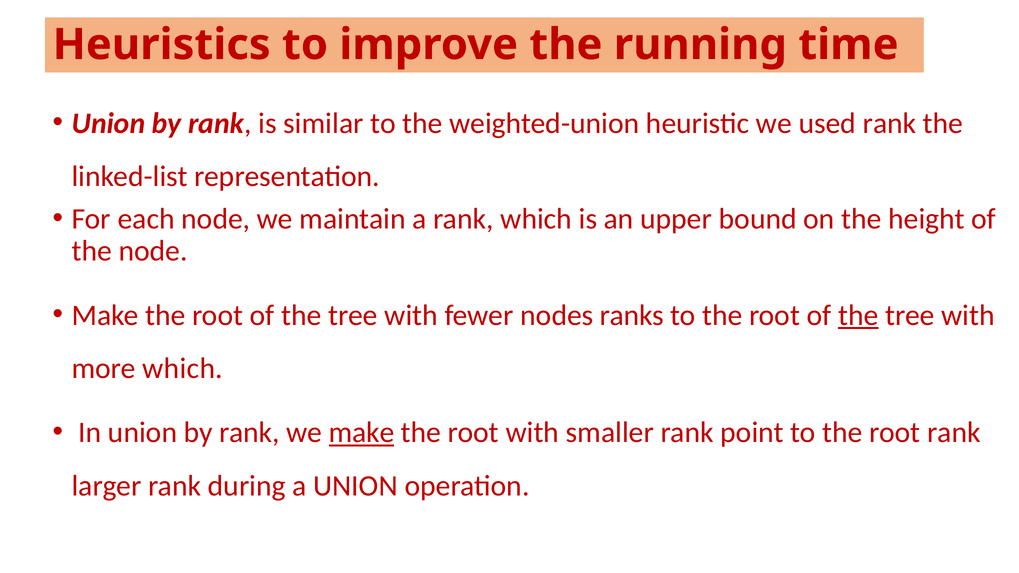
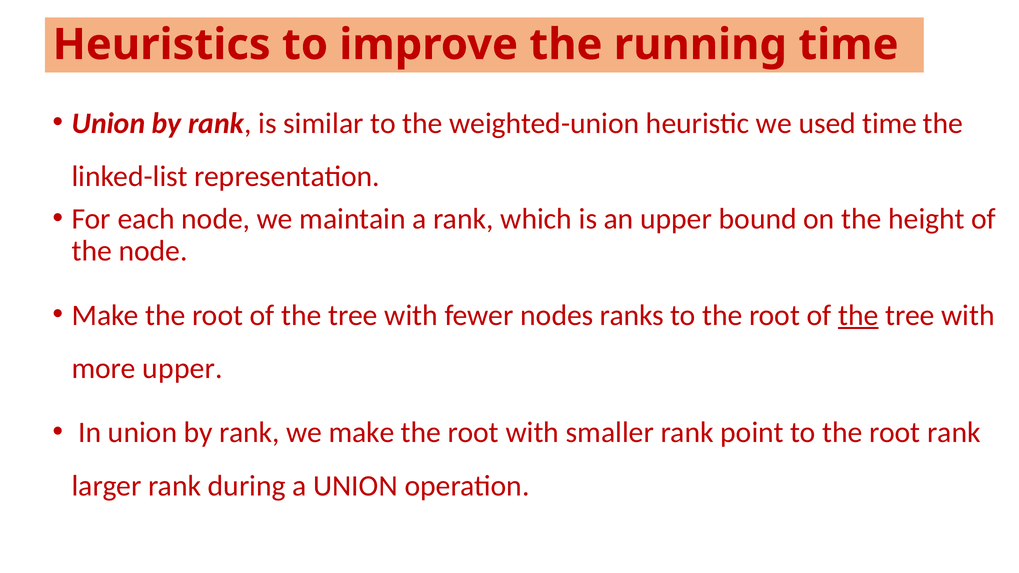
used rank: rank -> time (890, 123)
more which: which -> upper (183, 369)
make underline: present -> none (362, 433)
